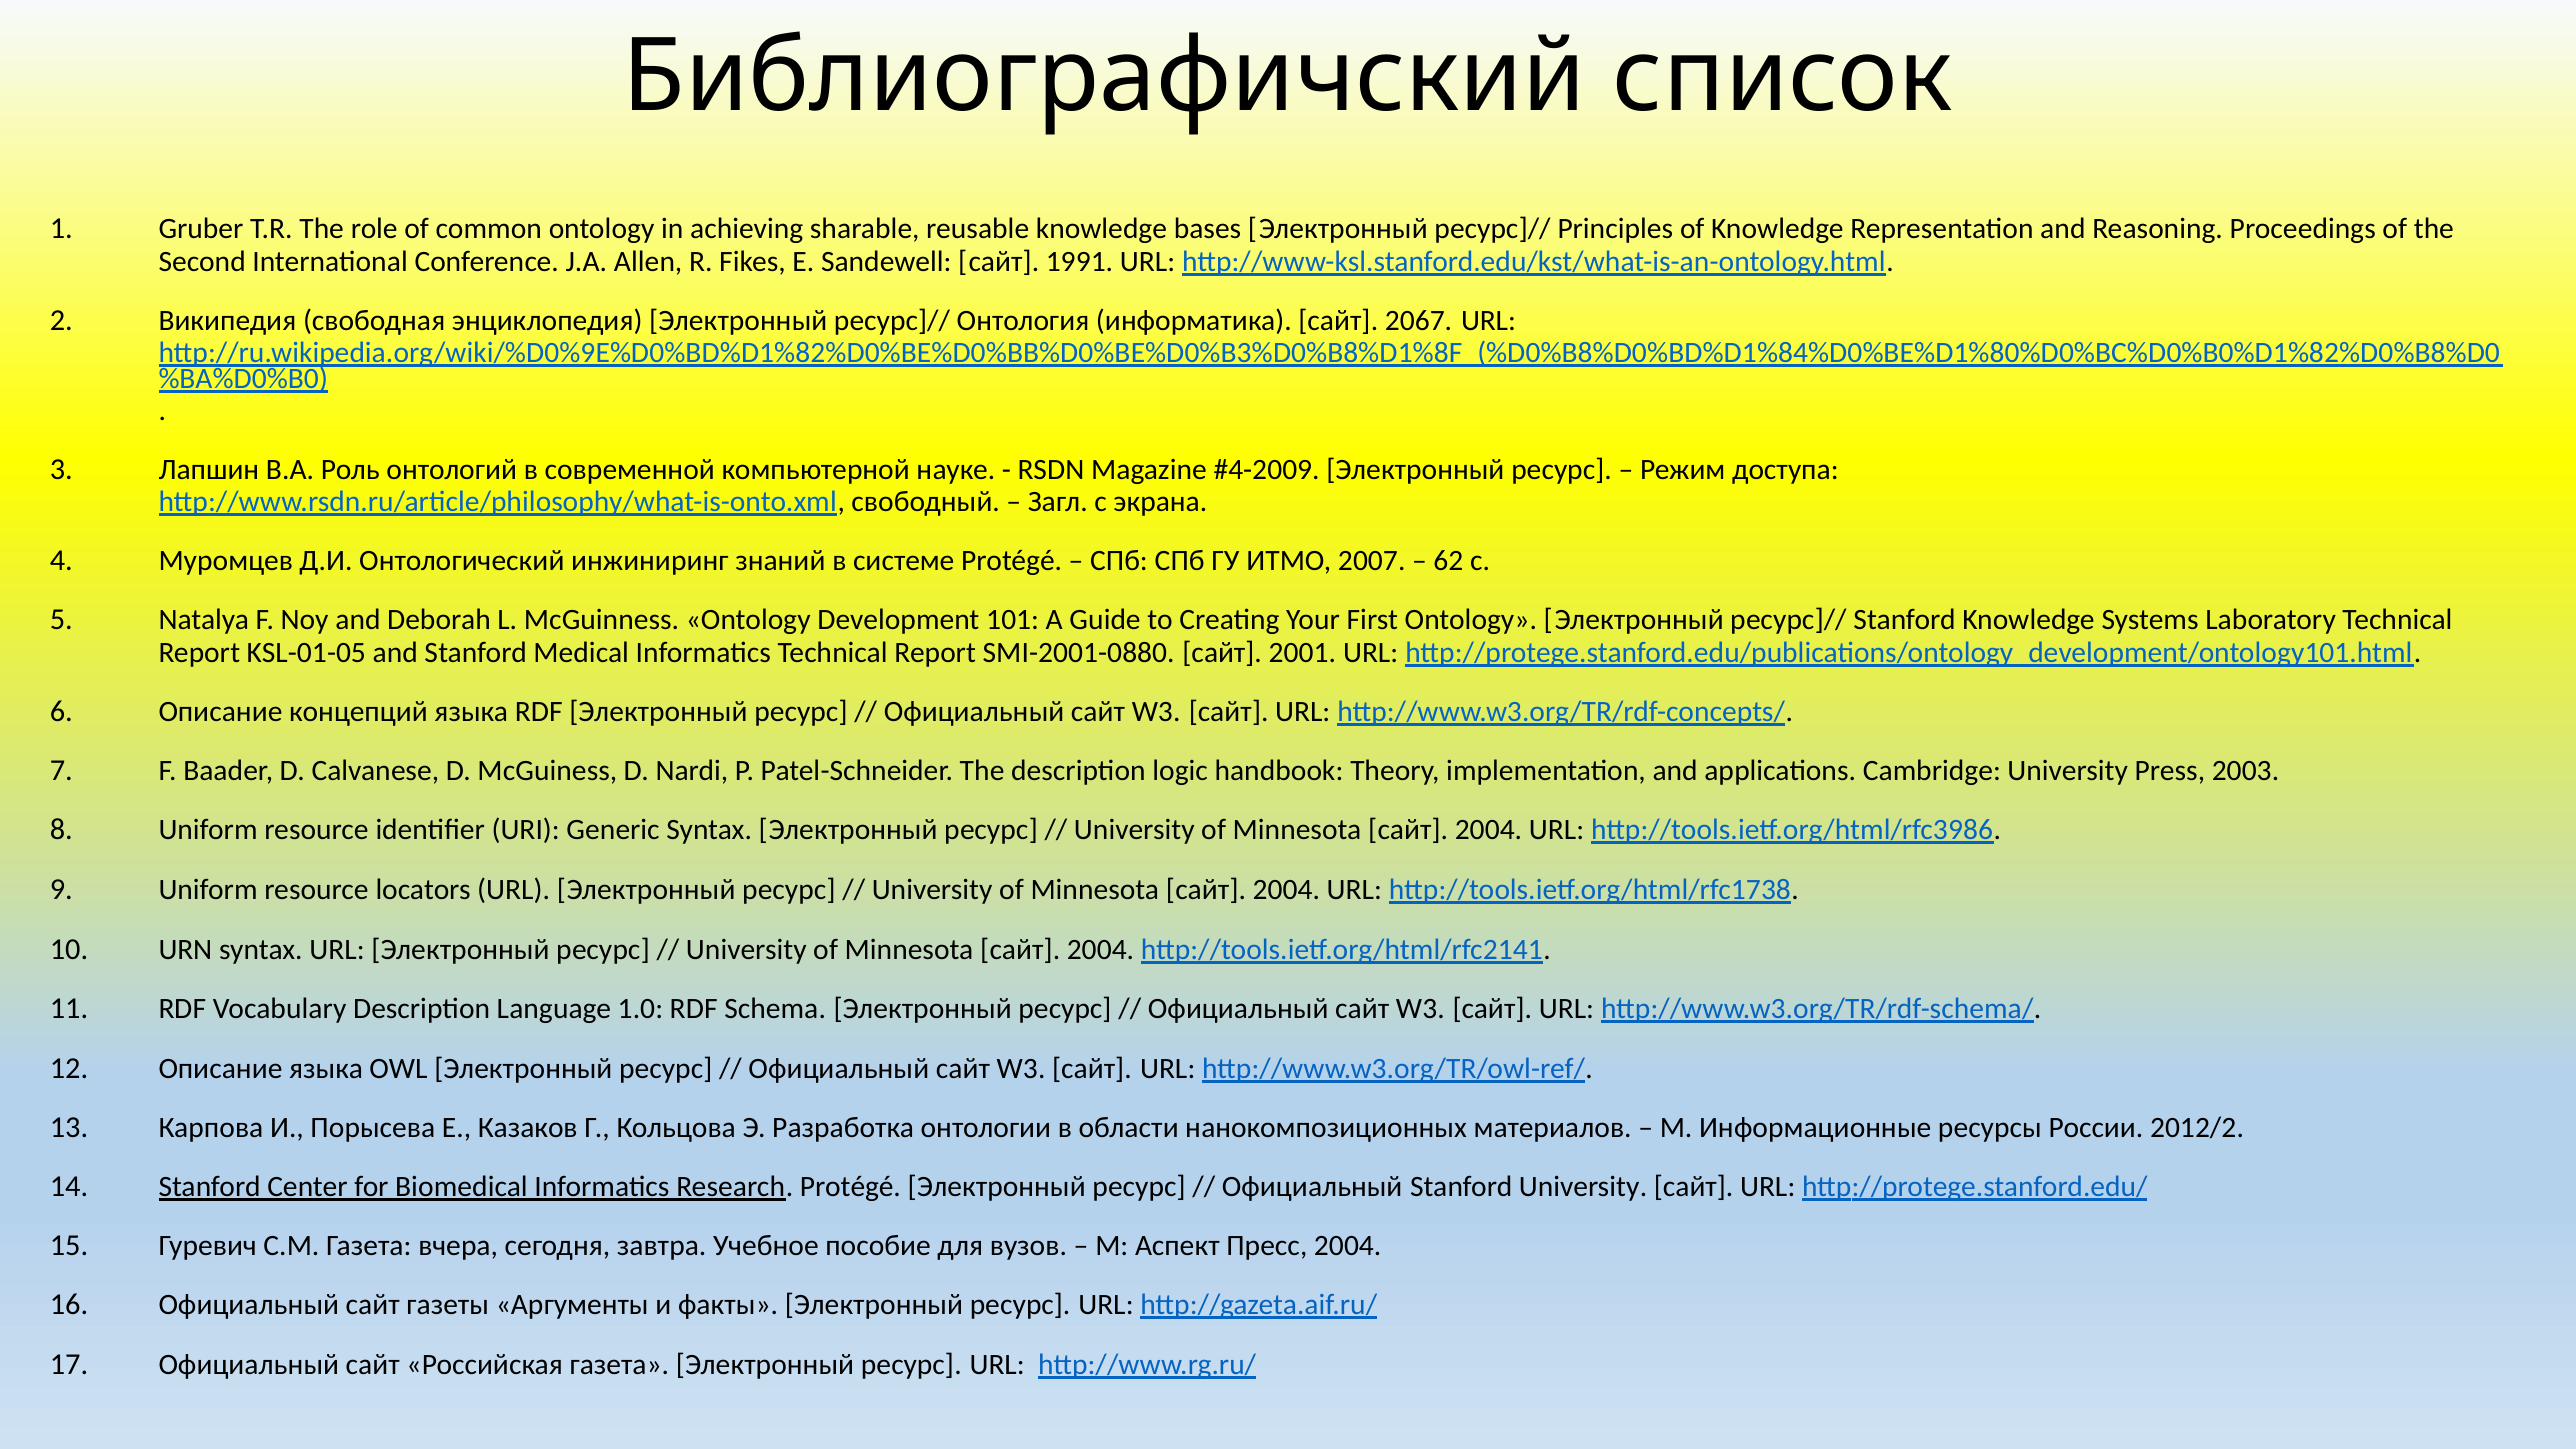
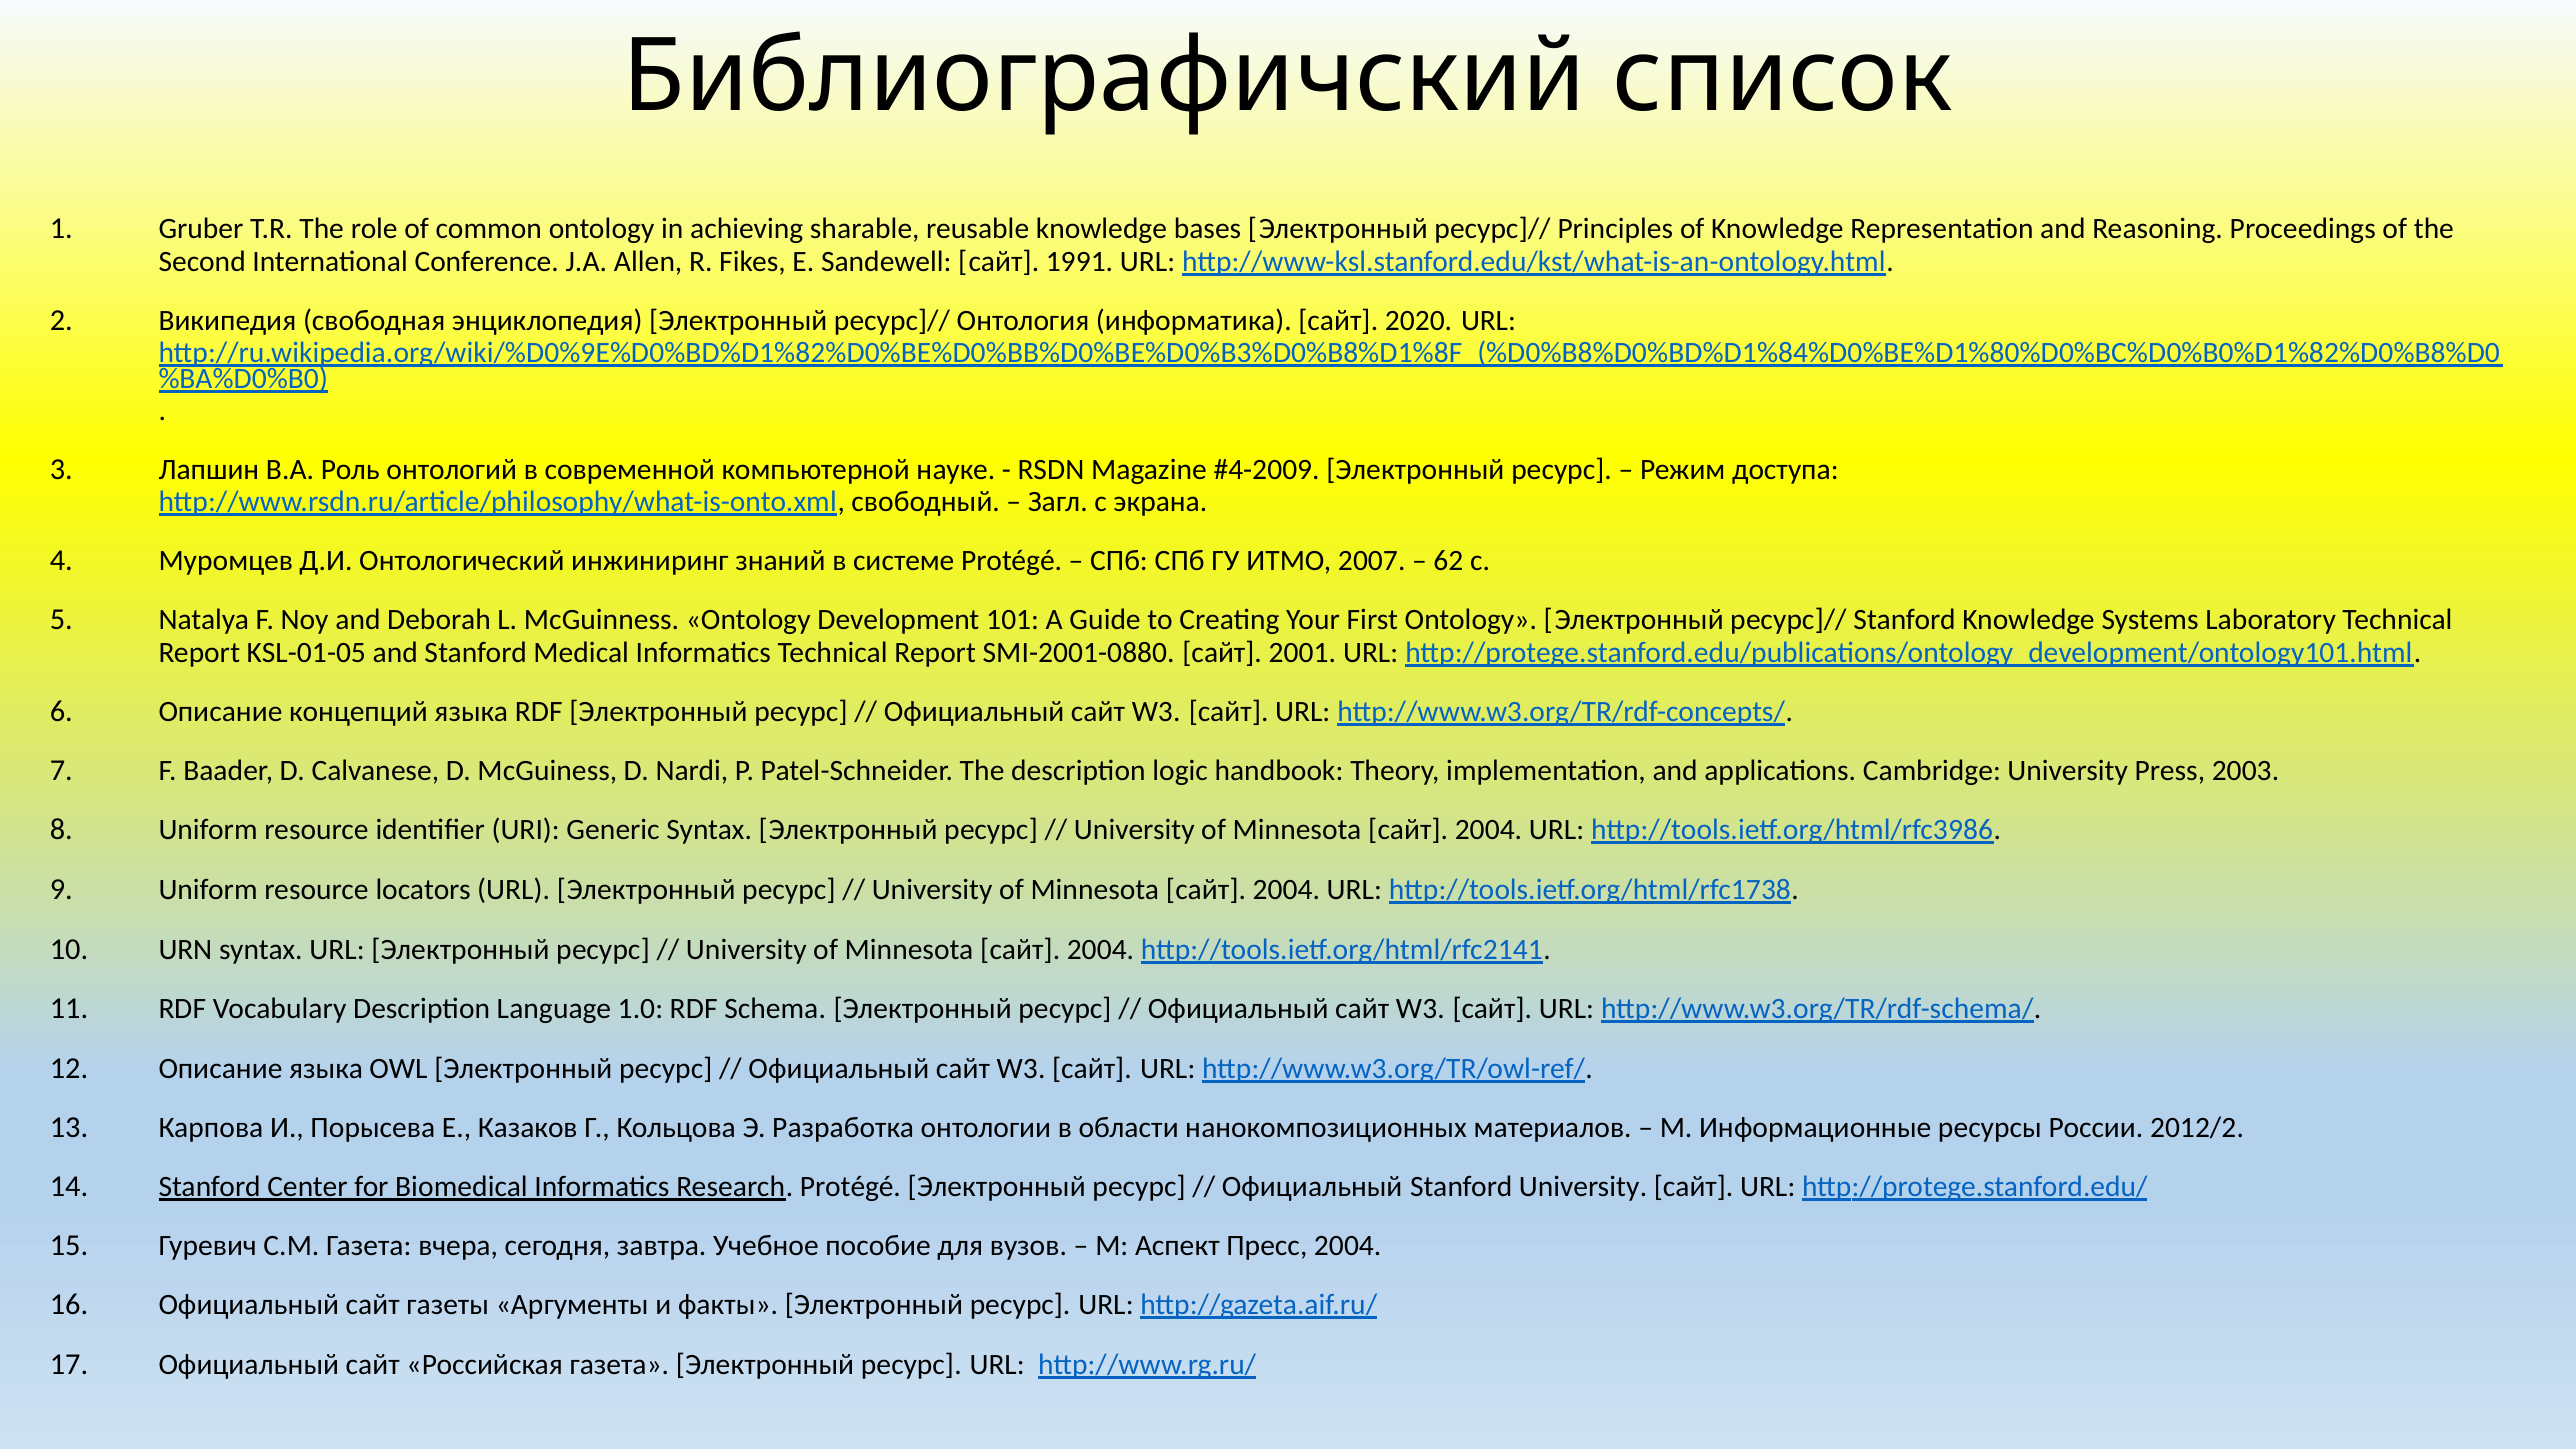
2067: 2067 -> 2020 (1419, 320)
